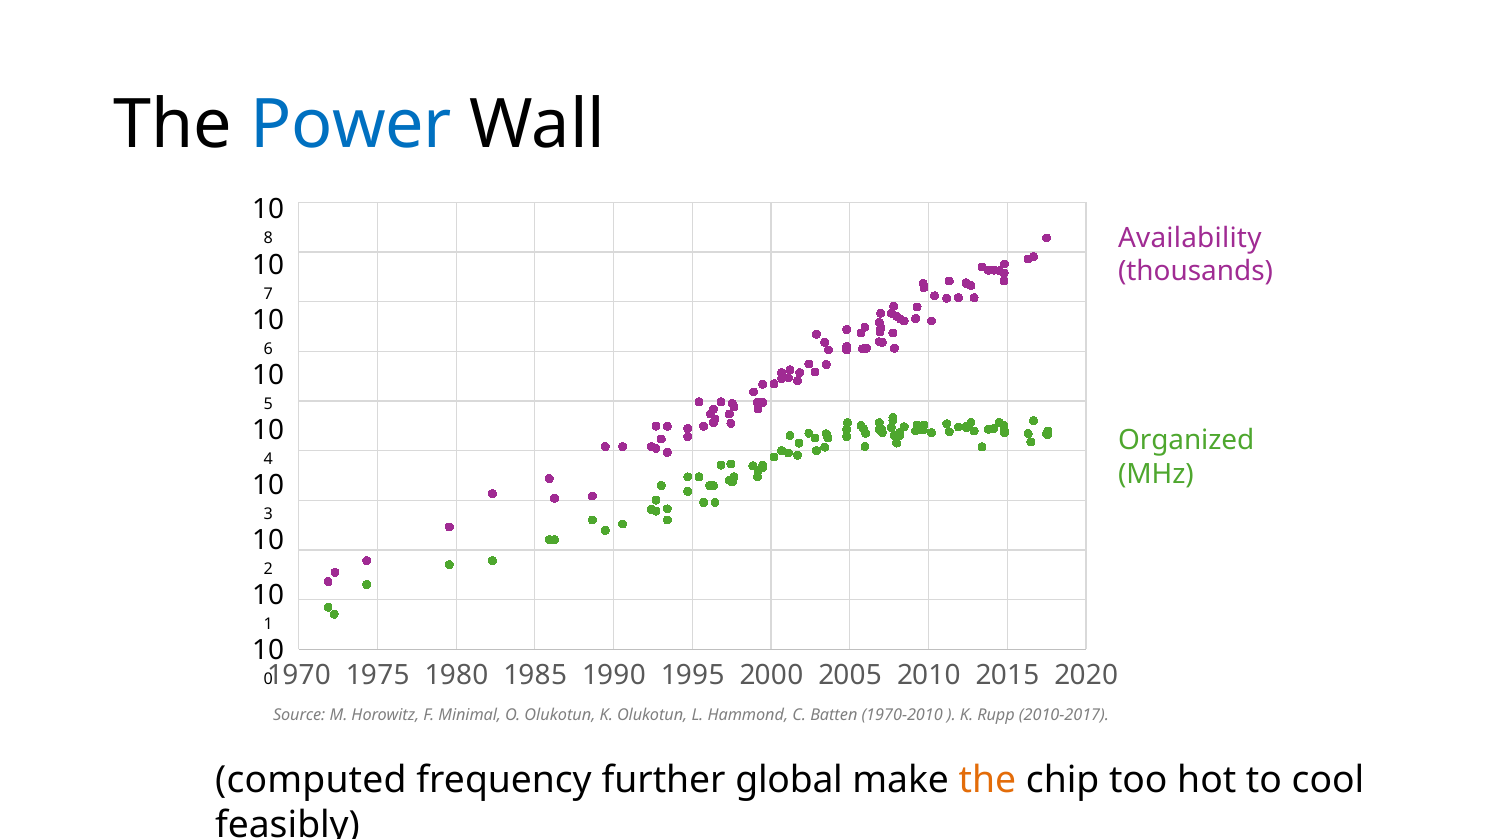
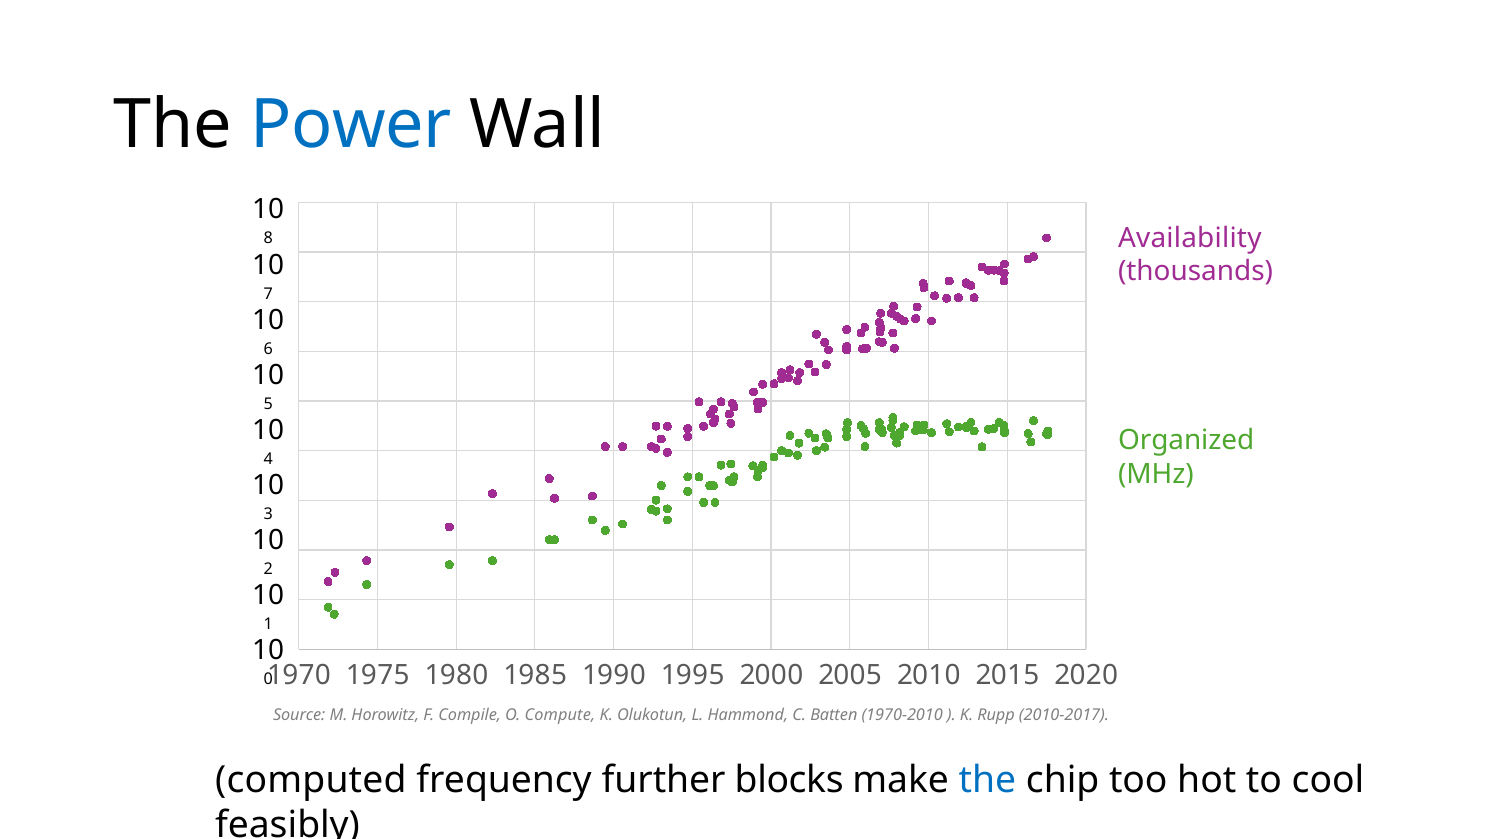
Minimal: Minimal -> Compile (470, 715)
O Olukotun: Olukotun -> Compute (560, 715)
global: global -> blocks (789, 780)
the colour: orange -> blue (987, 780)
